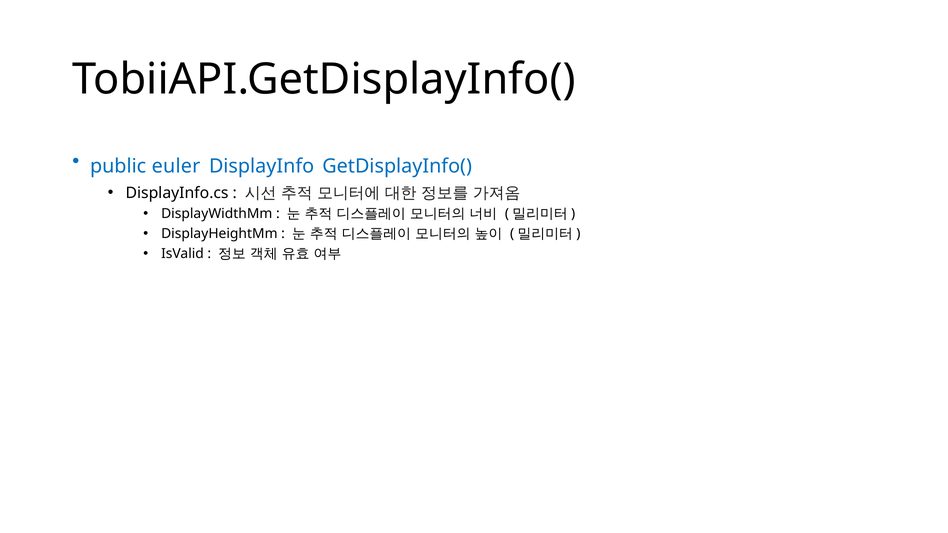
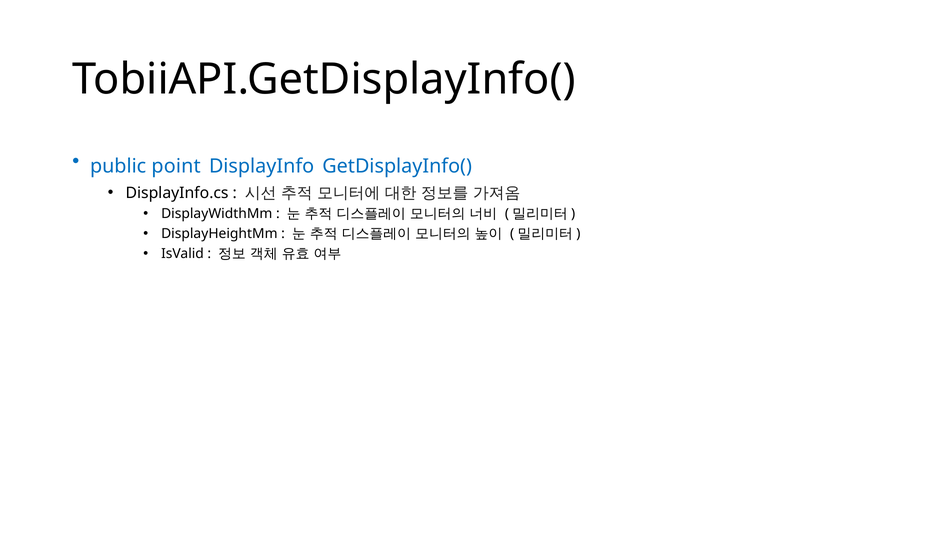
euler: euler -> point (176, 166)
